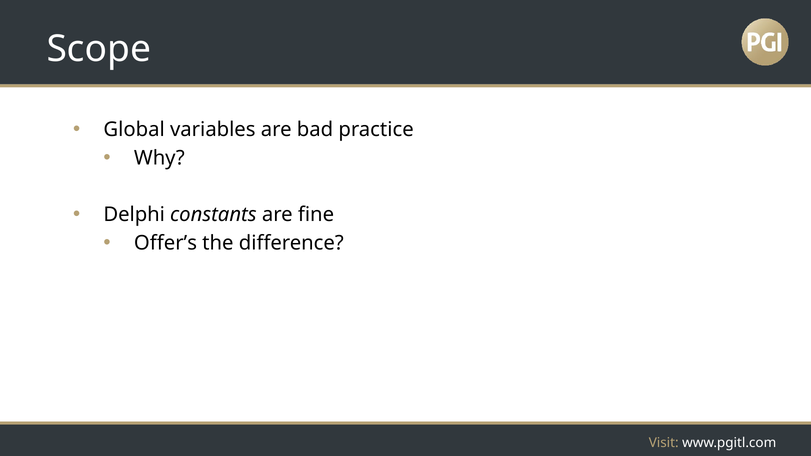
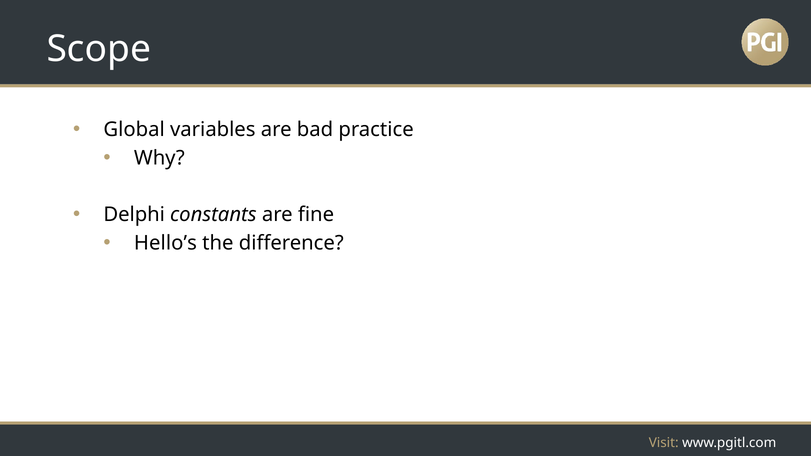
Offer’s: Offer’s -> Hello’s (165, 243)
